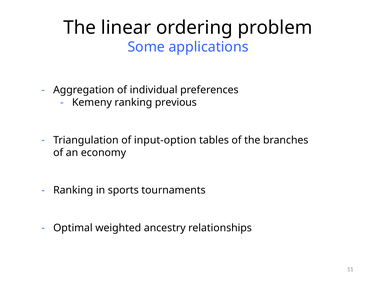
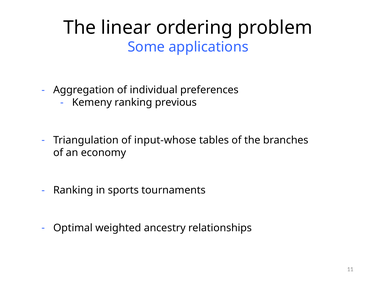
input-option: input-option -> input-whose (165, 140)
